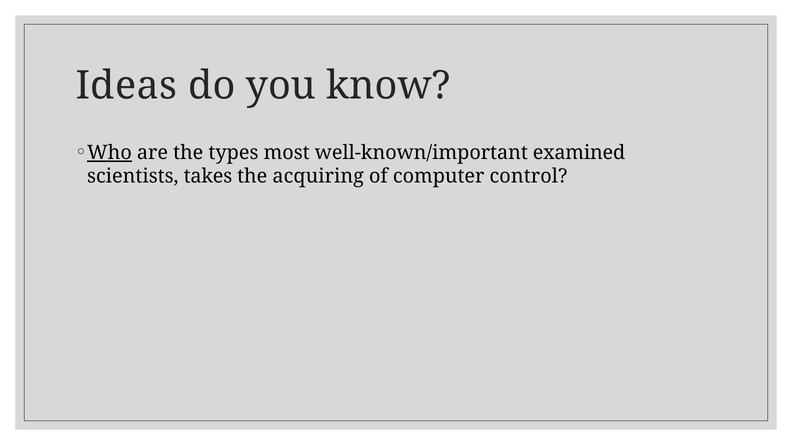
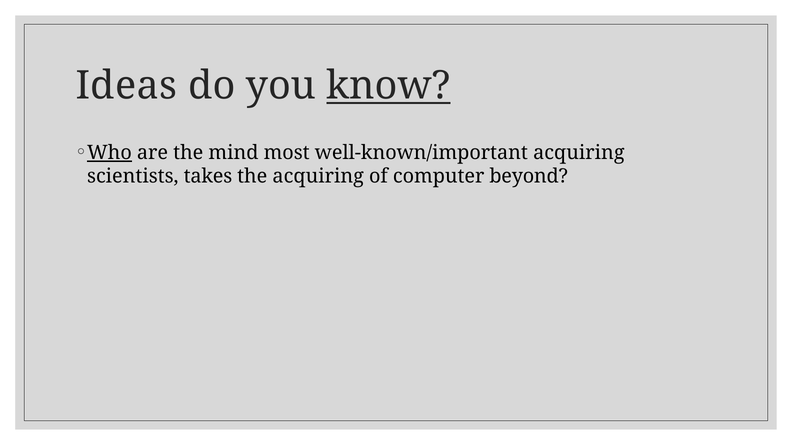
know underline: none -> present (389, 86)
types: types -> mind (233, 153)
well-known/important examined: examined -> acquiring (579, 153)
control: control -> beyond (529, 177)
